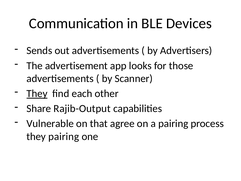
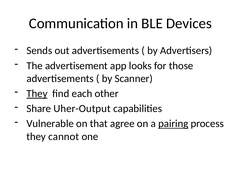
Rajib-Output: Rajib-Output -> Uher-Output (82, 108)
pairing underline: none -> present (173, 123)
they pairing: pairing -> cannot (64, 136)
